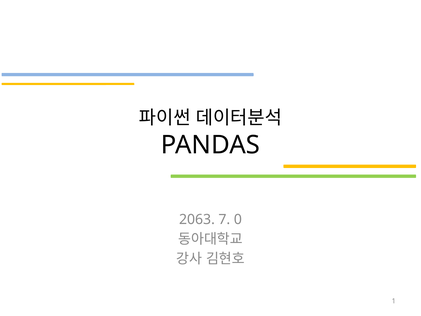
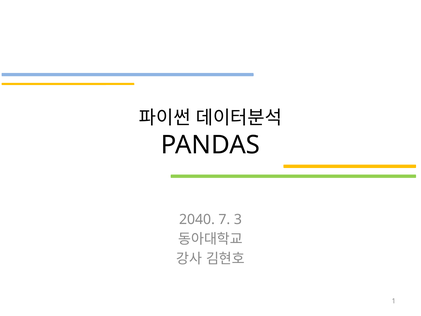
2063: 2063 -> 2040 (197, 219)
0: 0 -> 3 (238, 219)
